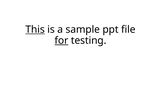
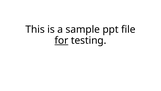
This underline: present -> none (35, 29)
